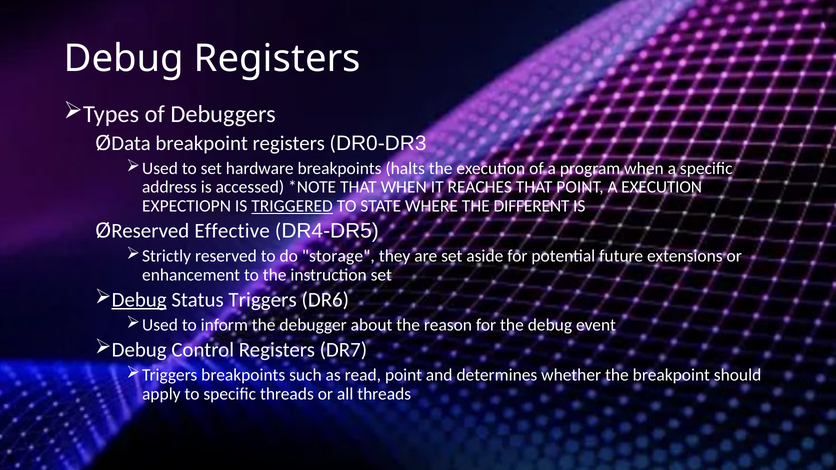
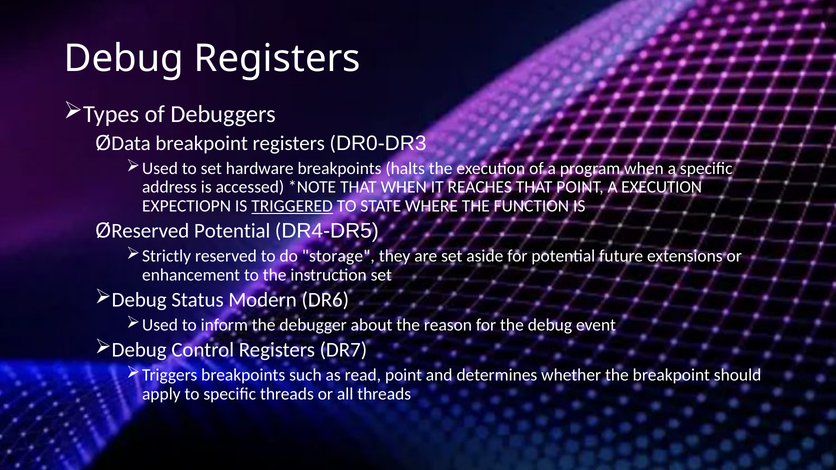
DIFFERENT: DIFFERENT -> FUNCTION (531, 206)
Reserved Effective: Effective -> Potential (232, 231)
Debug underline: present -> none (139, 300)
Status Triggers: Triggers -> Modern (263, 300)
